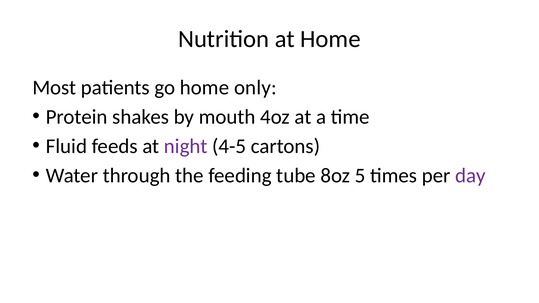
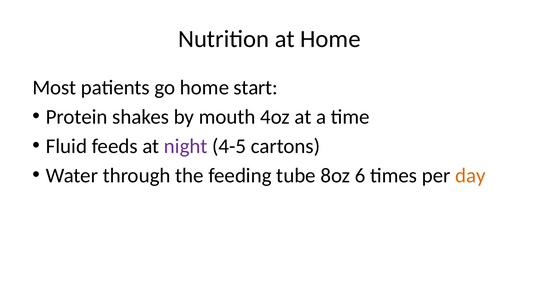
only: only -> start (256, 87)
5: 5 -> 6 (360, 176)
day colour: purple -> orange (470, 176)
